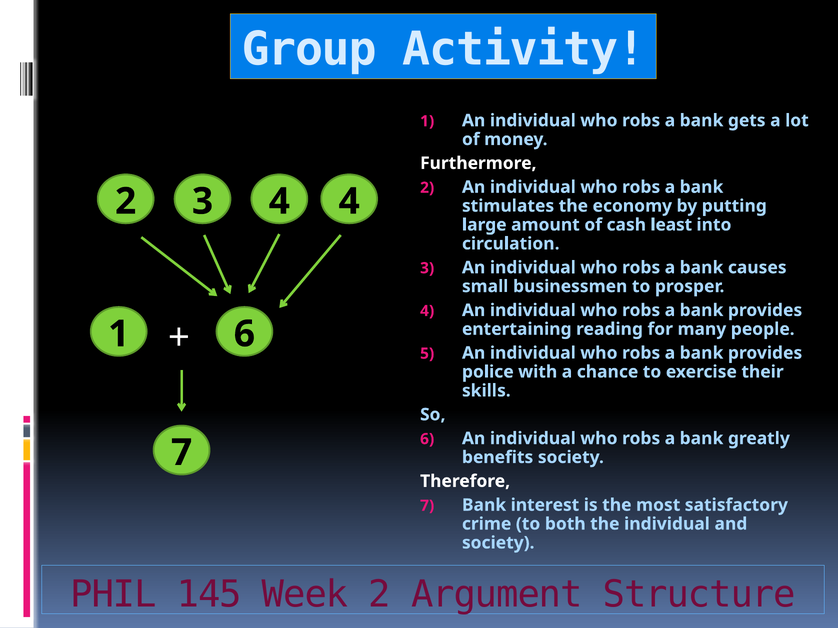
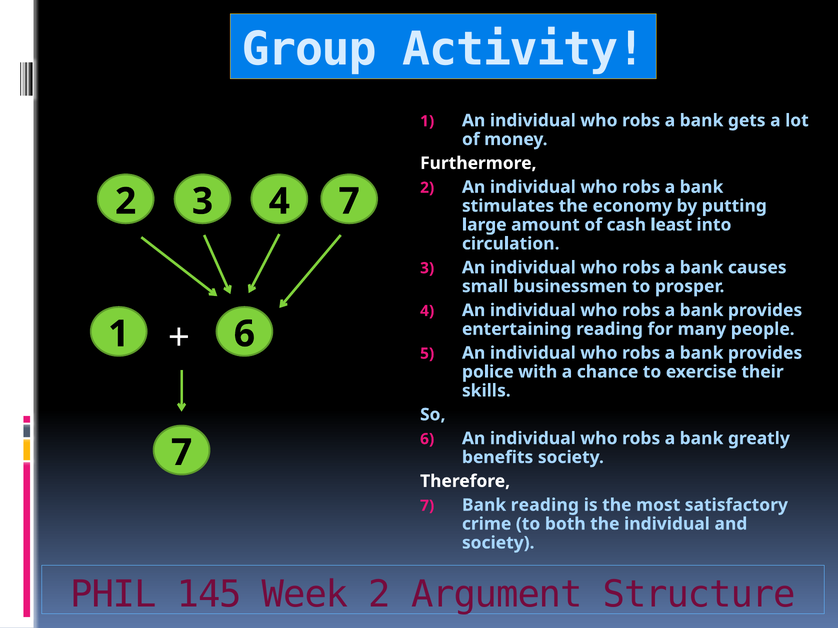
2 4: 4 -> 7 (349, 202)
Bank interest: interest -> reading (545, 505)
